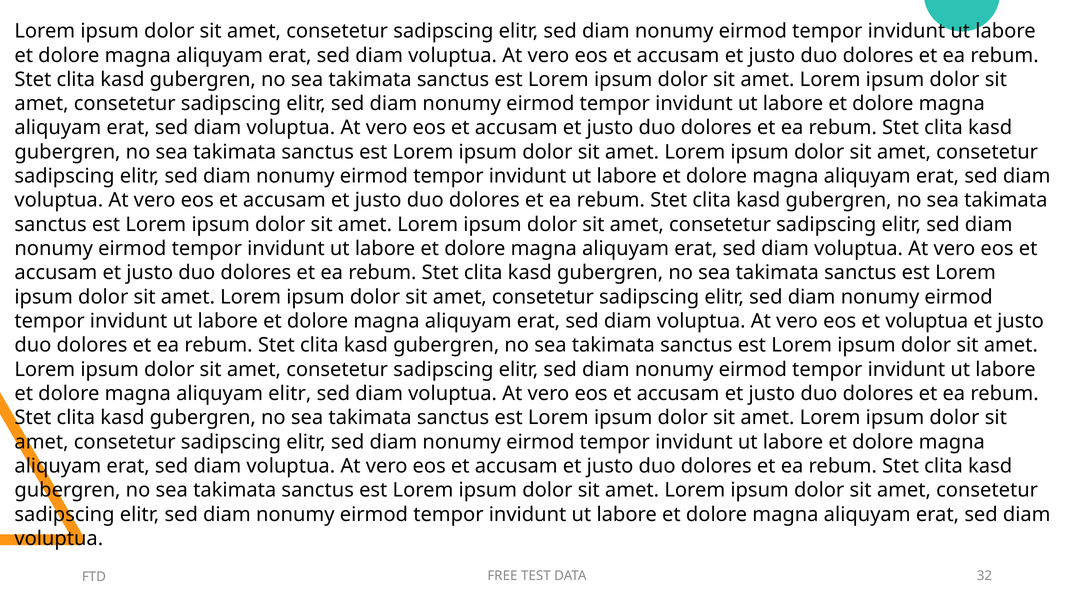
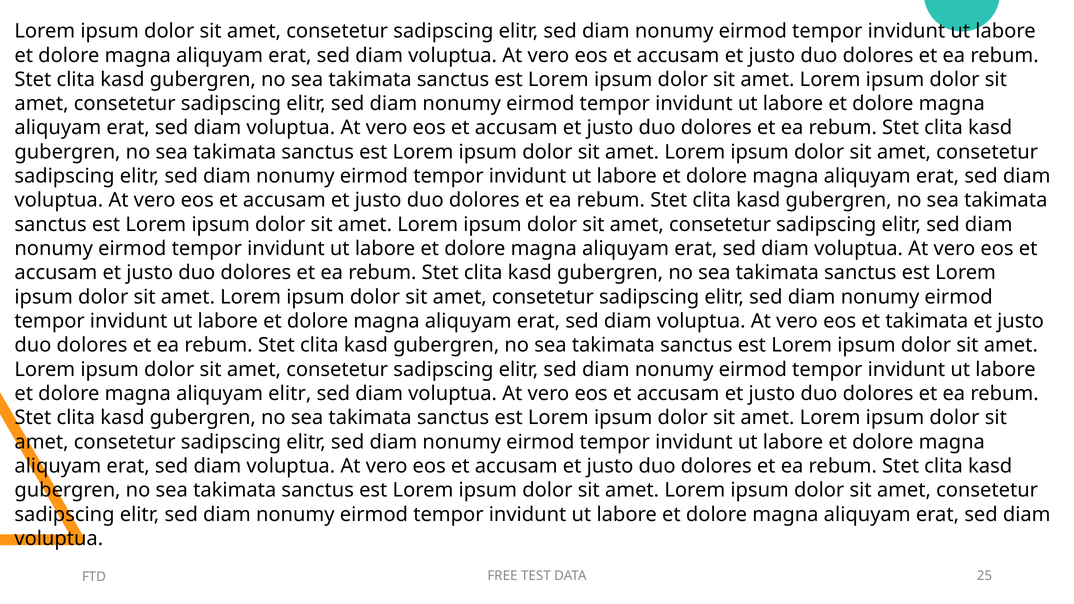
et voluptua: voluptua -> takimata (927, 321)
32: 32 -> 25 (984, 576)
